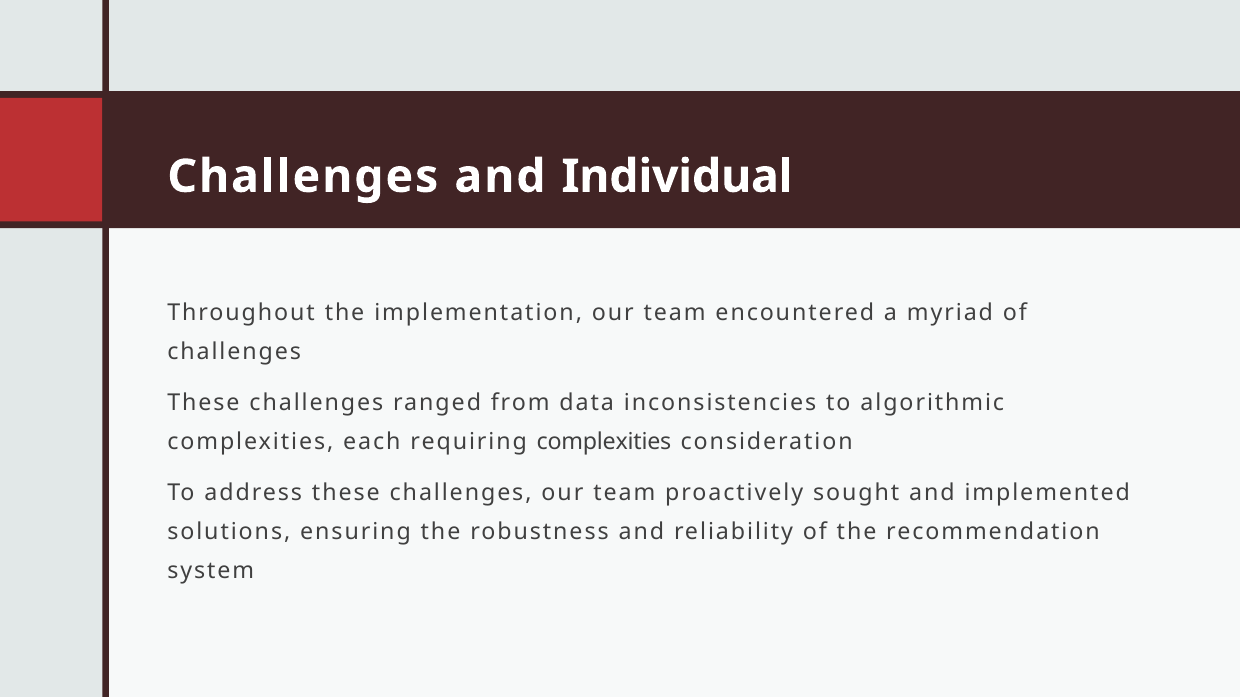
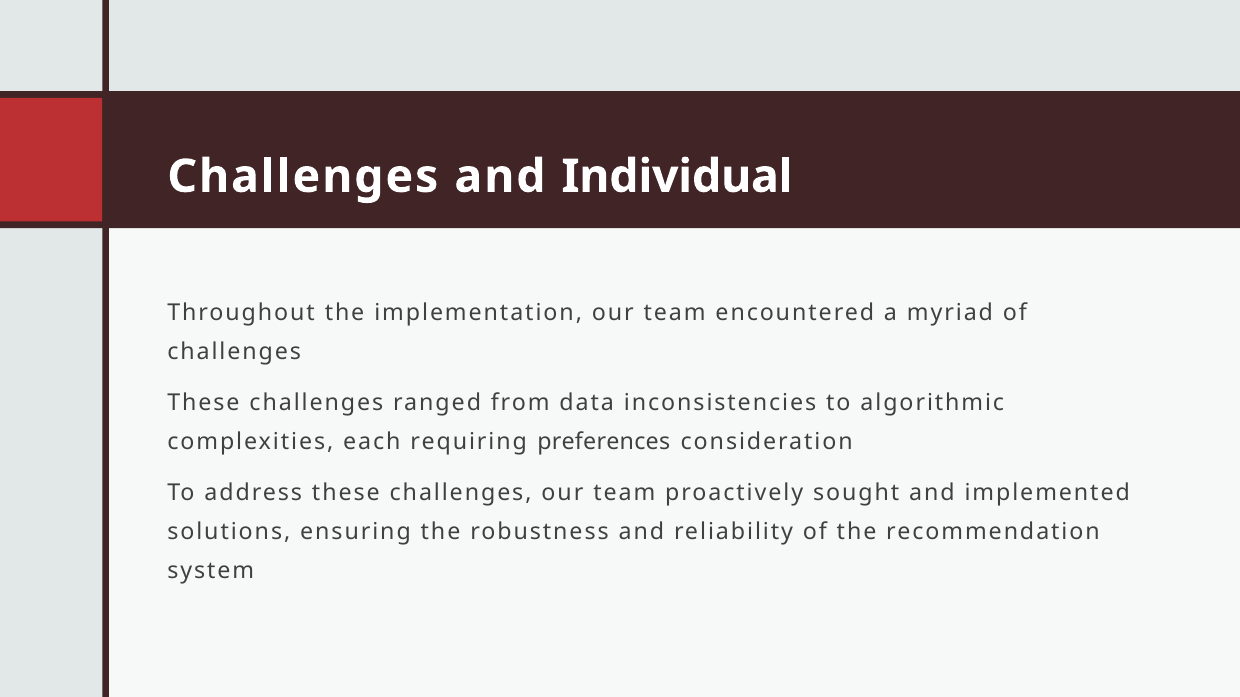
requiring complexities: complexities -> preferences (604, 442)
